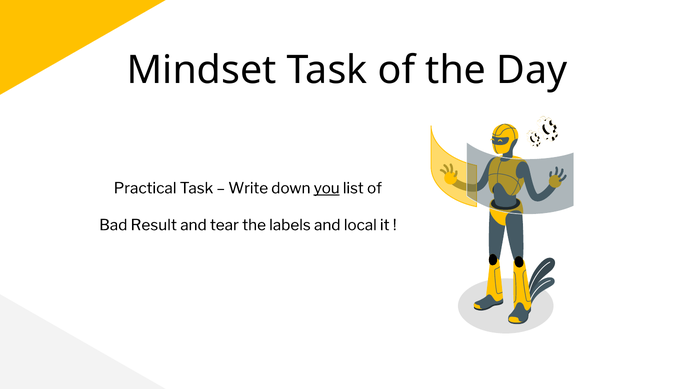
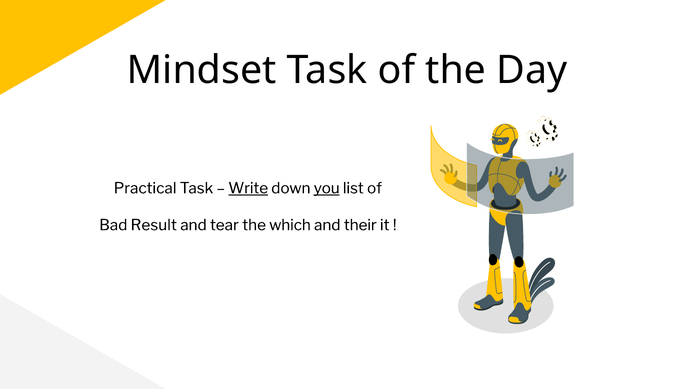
Write underline: none -> present (248, 188)
labels: labels -> which (290, 225)
local: local -> their (360, 225)
